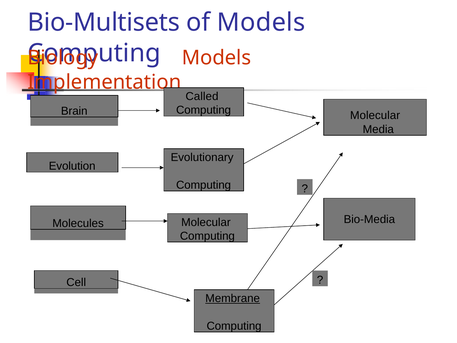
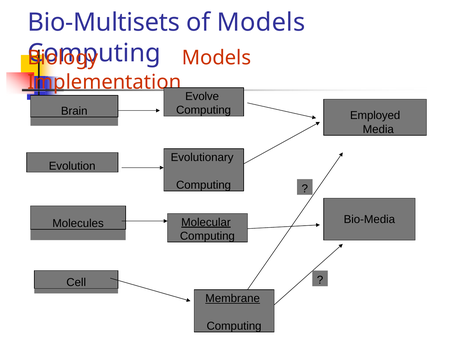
Called: Called -> Evolve (202, 96)
Molecular: Molecular -> Employed (375, 115)
Molecular underline: none -> present (206, 222)
